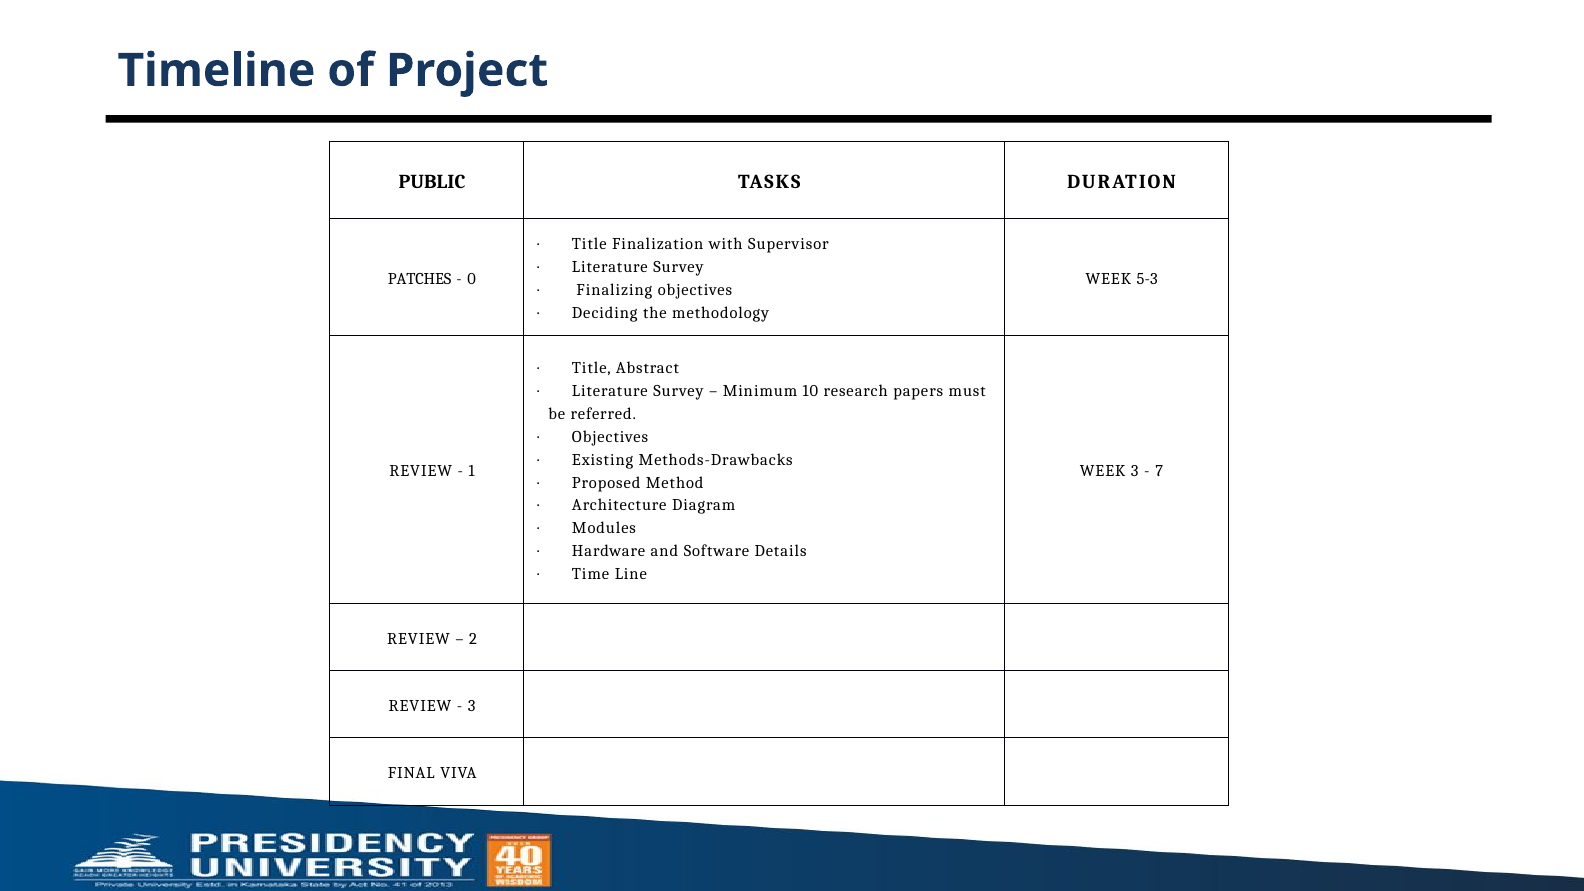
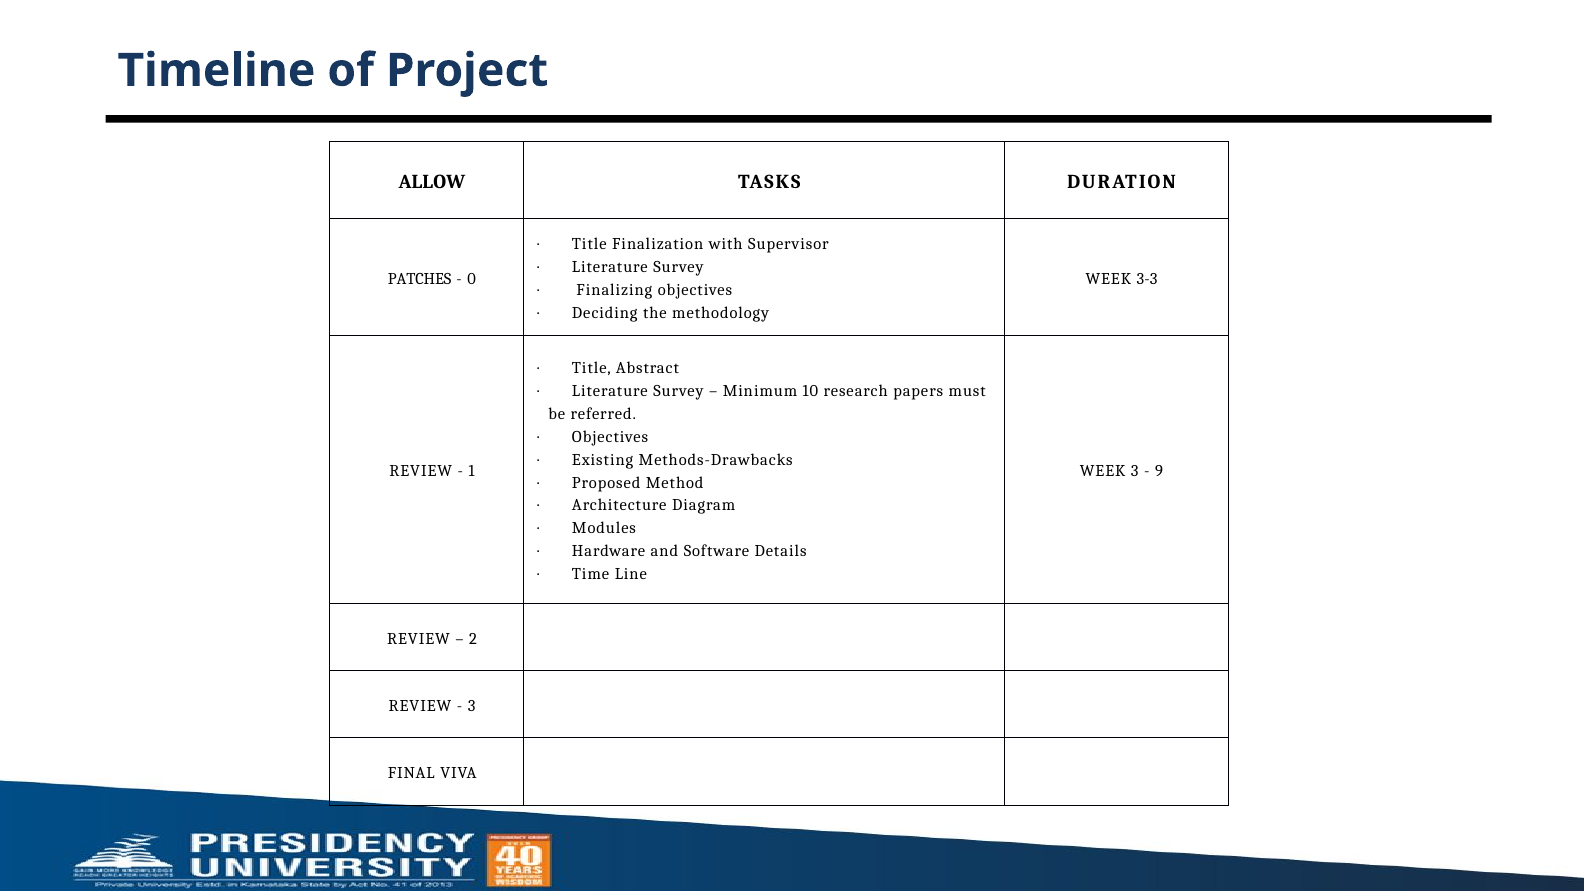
PUBLIC: PUBLIC -> ALLOW (432, 182)
5-3: 5-3 -> 3-3 (1147, 279)
7: 7 -> 9 (1159, 471)
